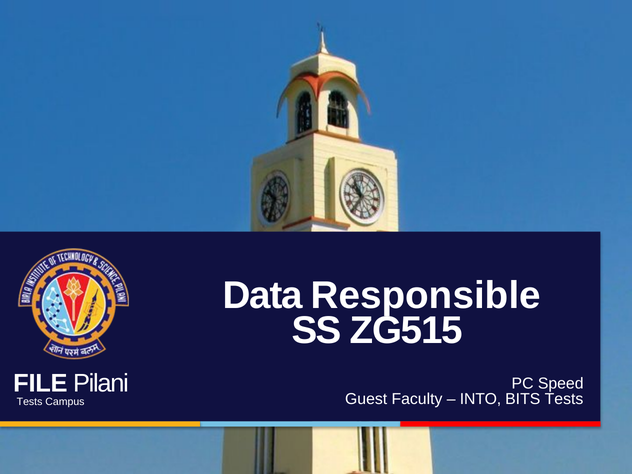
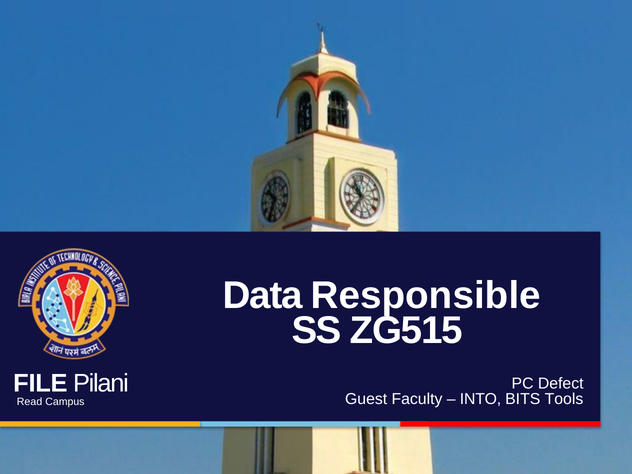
Speed: Speed -> Defect (561, 383)
BITS Tests: Tests -> Tools (564, 399)
Tests: Tests -> Read (30, 402)
